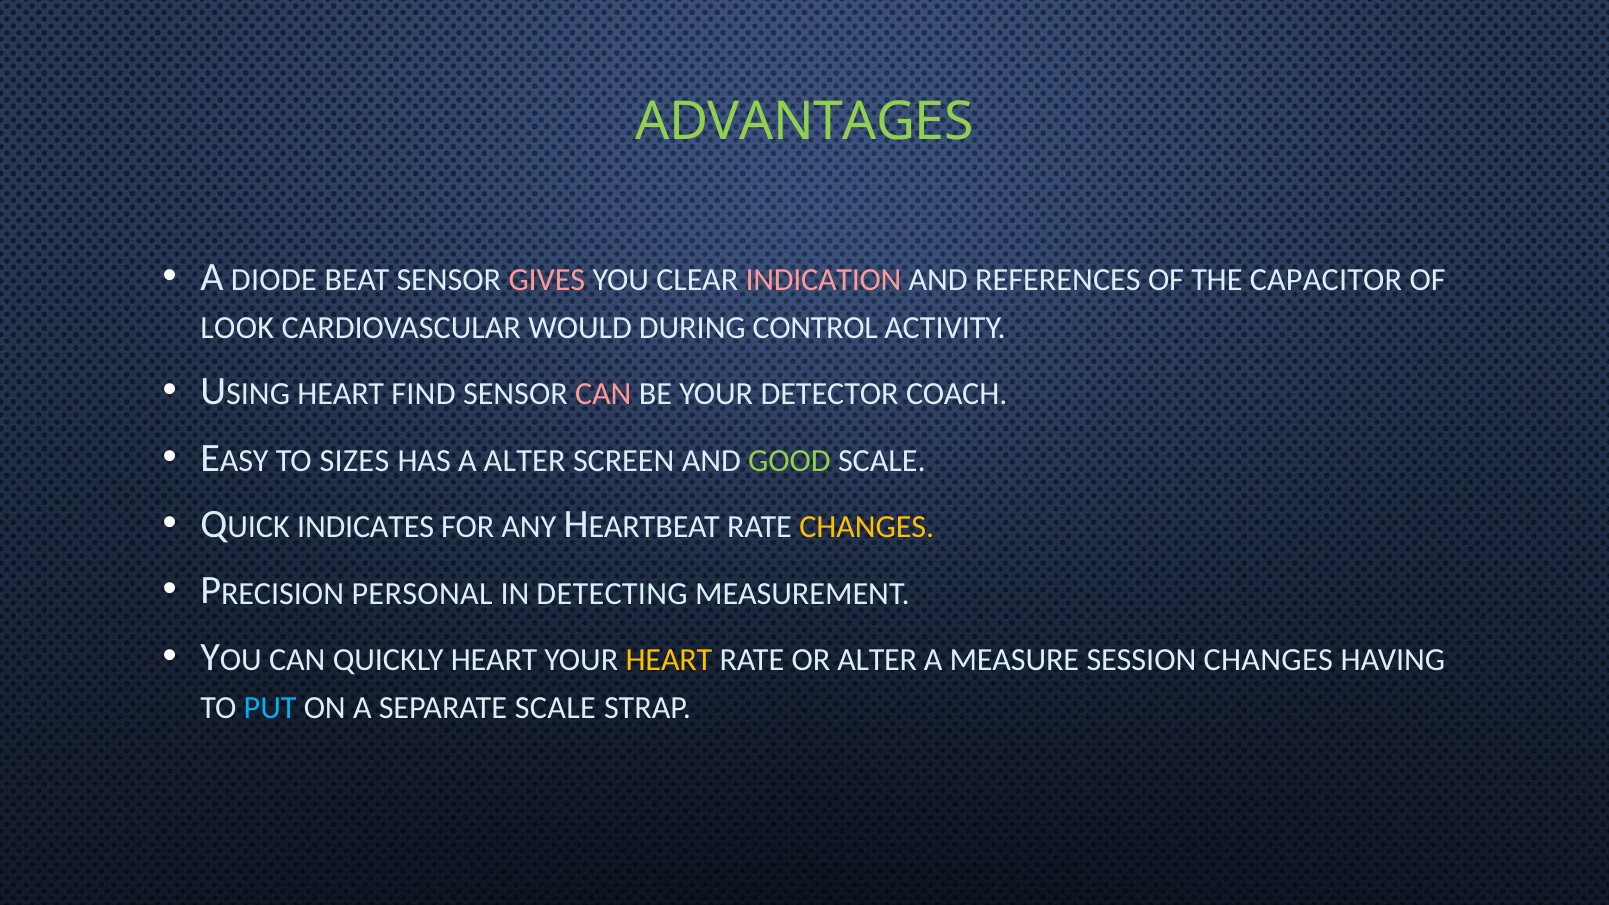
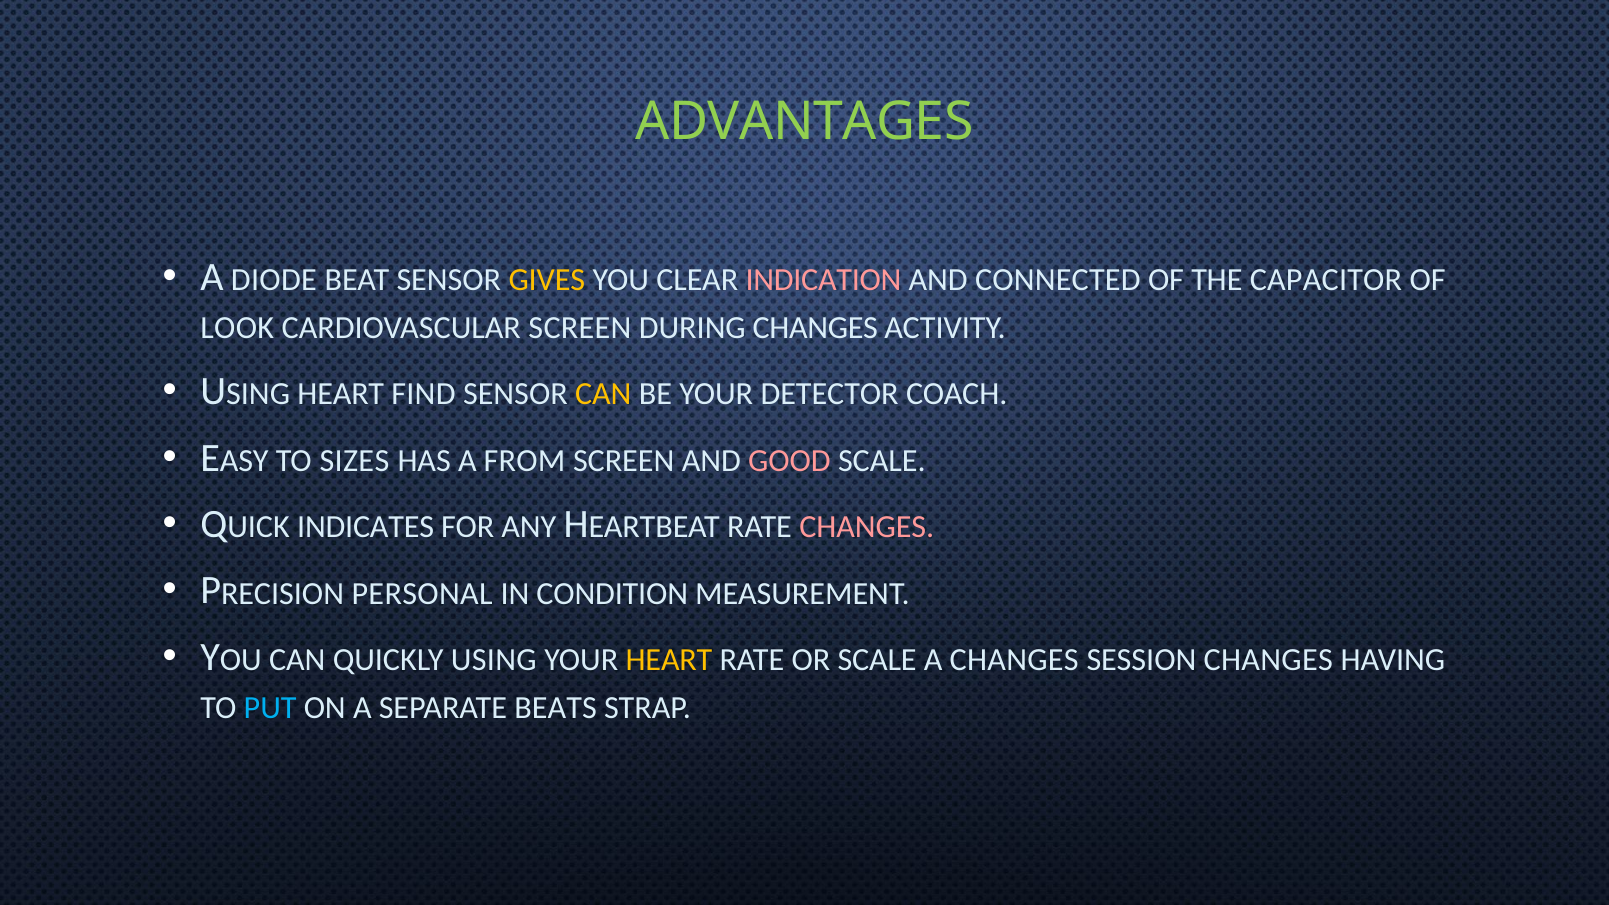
GIVES colour: pink -> yellow (547, 280)
REFERENCES: REFERENCES -> CONNECTED (1058, 280)
CARDIOVASCULAR WOULD: WOULD -> SCREEN (580, 328)
DURING CONTROL: CONTROL -> CHANGES (815, 328)
CAN colour: pink -> yellow (603, 394)
A ALTER: ALTER -> FROM (525, 461)
GOOD colour: light green -> pink (789, 461)
CHANGES colour: yellow -> pink (867, 527)
DETECTING: DETECTING -> CONDITION (612, 593)
QUICKLY HEART: HEART -> USING (494, 660)
OR ALTER: ALTER -> SCALE (877, 660)
A MEASURE: MEASURE -> CHANGES (1014, 660)
SEPARATE SCALE: SCALE -> BEATS (556, 708)
